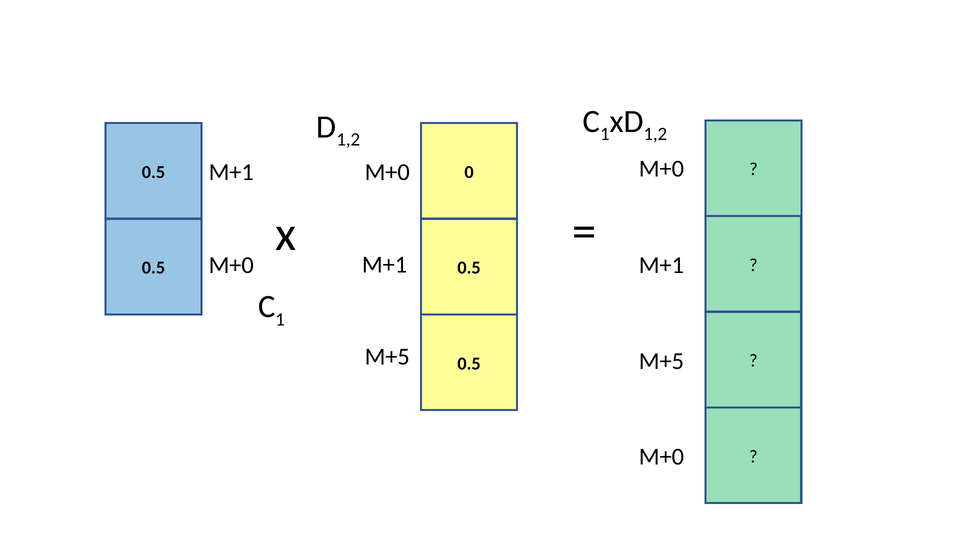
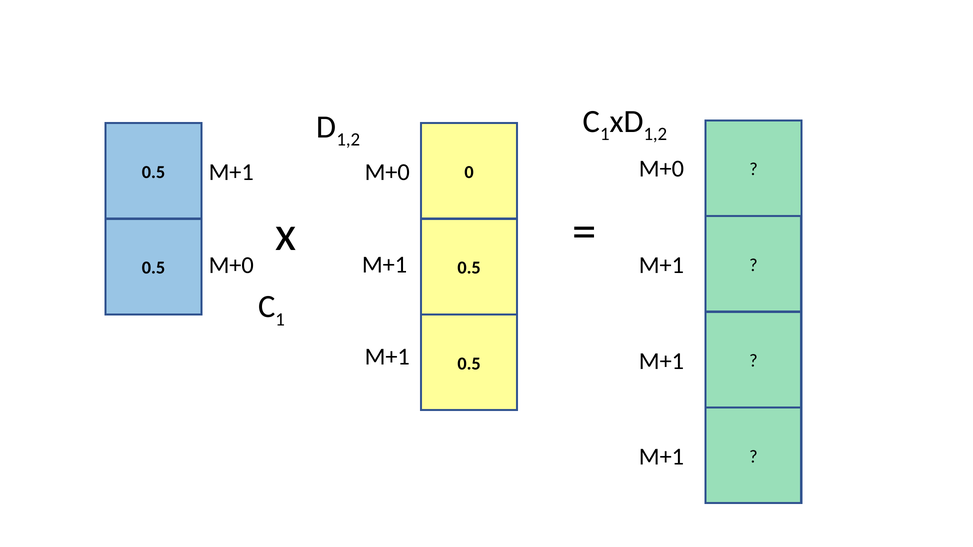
M+5: M+5 -> M+1 (387, 357)
M+5: M+5 -> M+1 (661, 362)
M+0: M+0 -> M+1 (661, 457)
